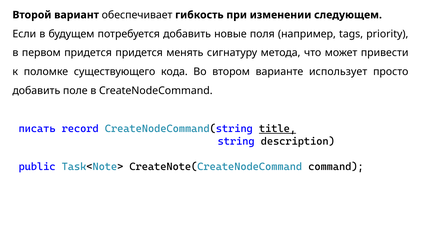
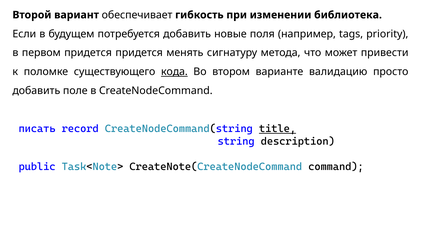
следующем: следующем -> библиотека (348, 15)
кода underline: none -> present (174, 72)
использует: использует -> валидацию (338, 72)
